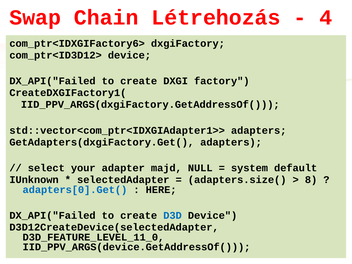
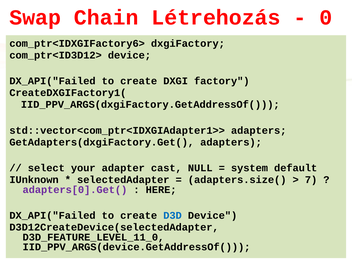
4: 4 -> 0 (326, 18)
majd: majd -> cast (166, 168)
8: 8 -> 7 (311, 180)
adapters[0].Get( colour: blue -> purple (75, 190)
